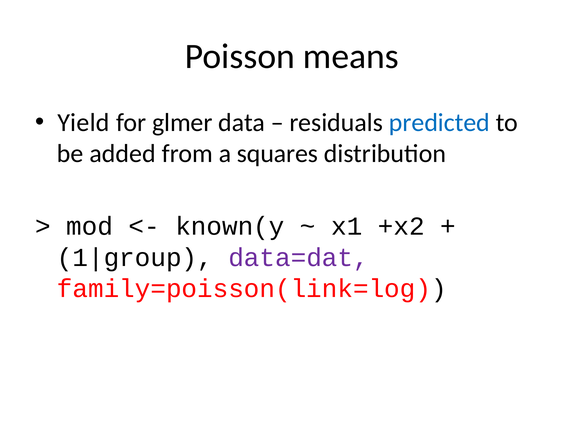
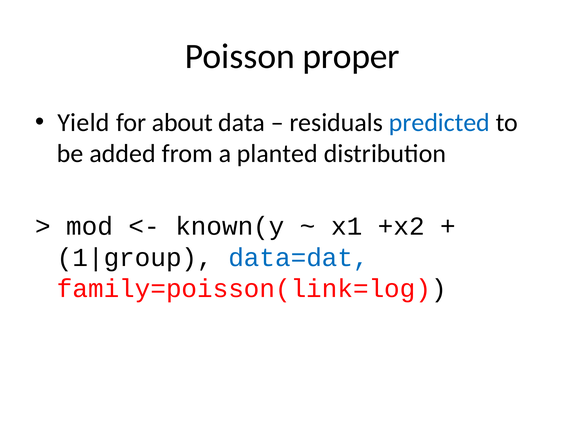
means: means -> proper (351, 57)
glmer: glmer -> about (182, 123)
squares: squares -> planted (277, 154)
data=dat colour: purple -> blue (299, 258)
